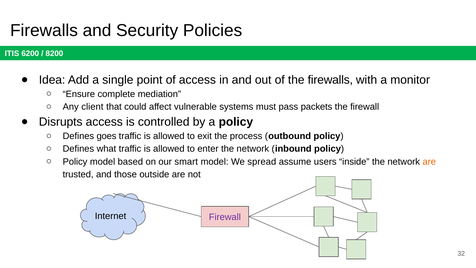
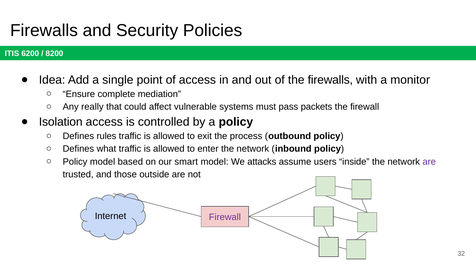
client: client -> really (92, 107)
Disrupts: Disrupts -> Isolation (61, 122)
goes: goes -> rules (106, 136)
spread: spread -> attacks (262, 162)
are colour: orange -> purple (429, 162)
